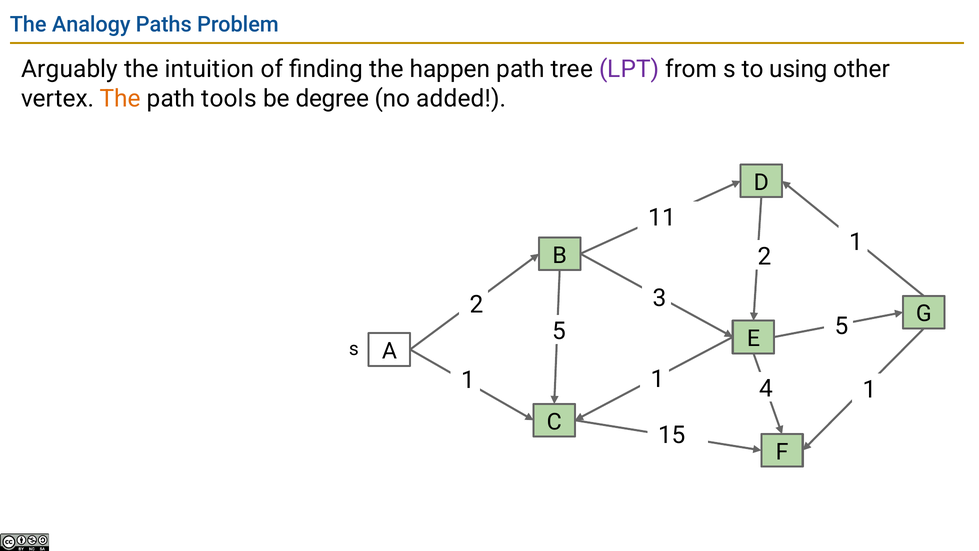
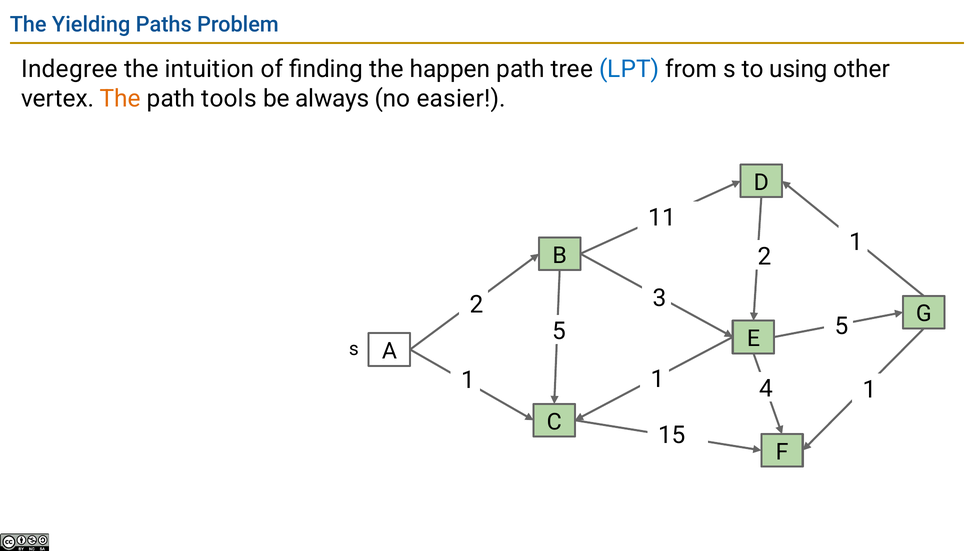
Analogy: Analogy -> Yielding (91, 24)
Arguably: Arguably -> Indegree (70, 69)
LPT colour: purple -> blue (629, 69)
degree: degree -> always (332, 99)
added: added -> easier (461, 99)
